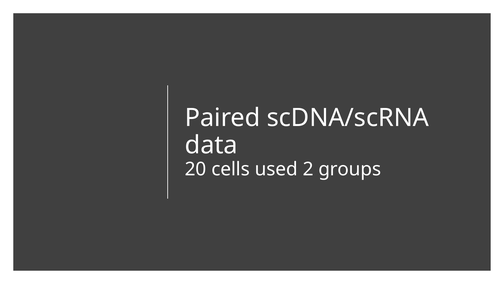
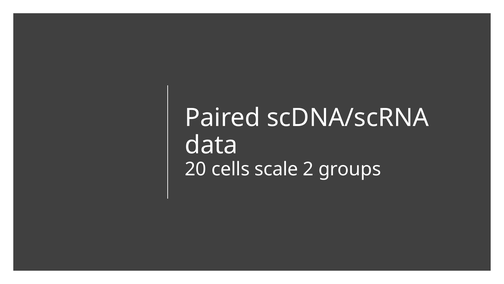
used: used -> scale (276, 169)
